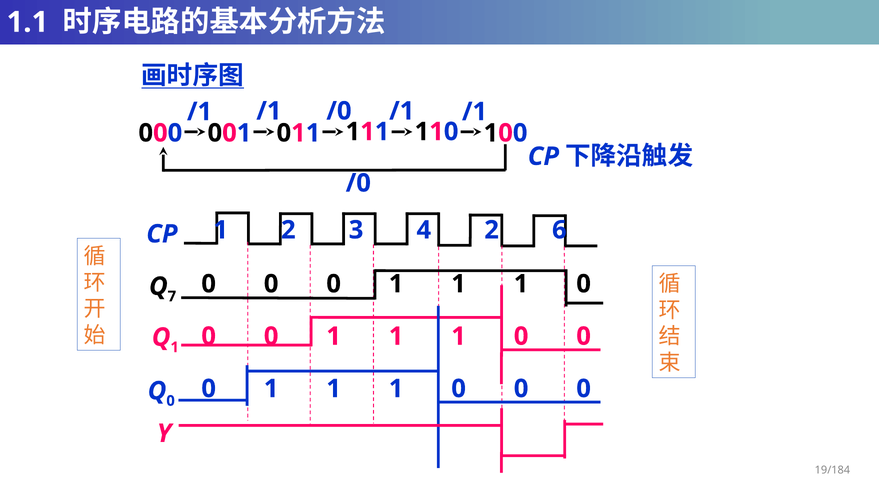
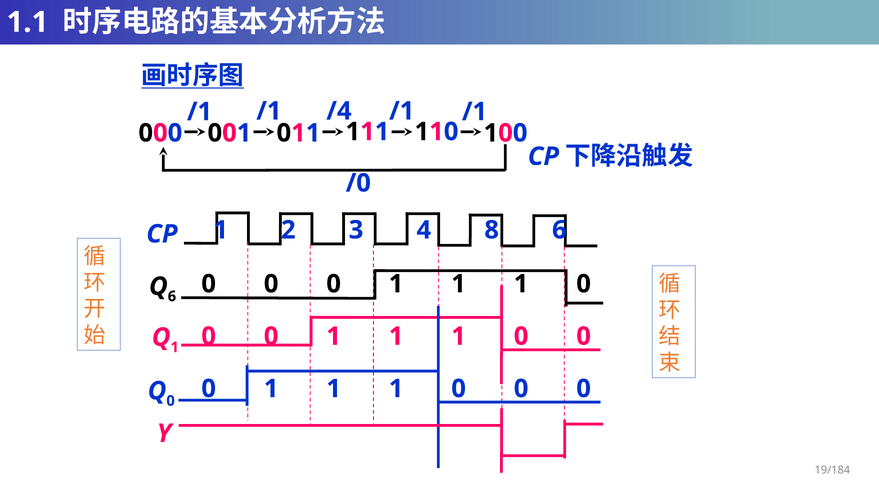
/0: /0 -> /4 (339, 111)
4 2: 2 -> 8 (492, 230)
7: 7 -> 6 (172, 296)
